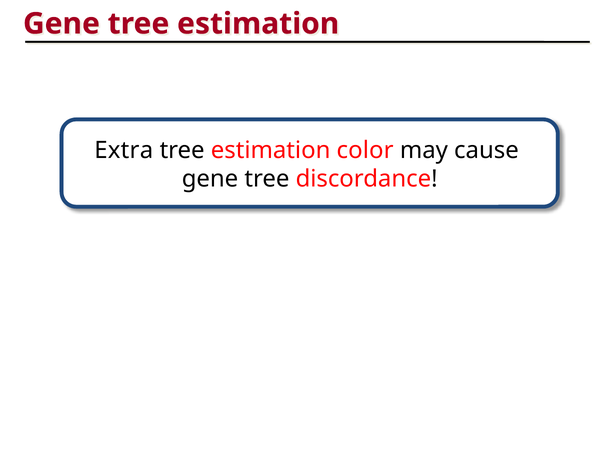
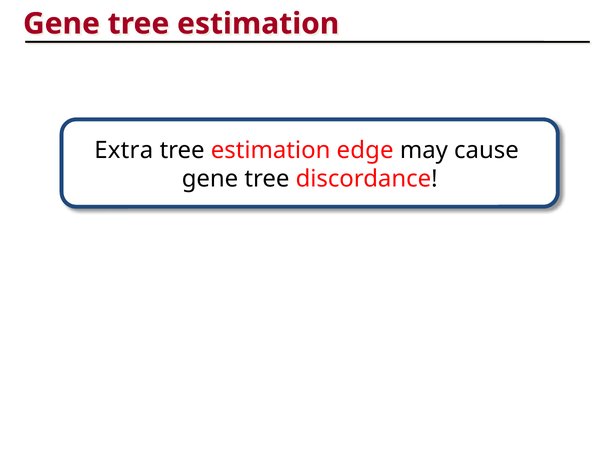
color: color -> edge (365, 150)
